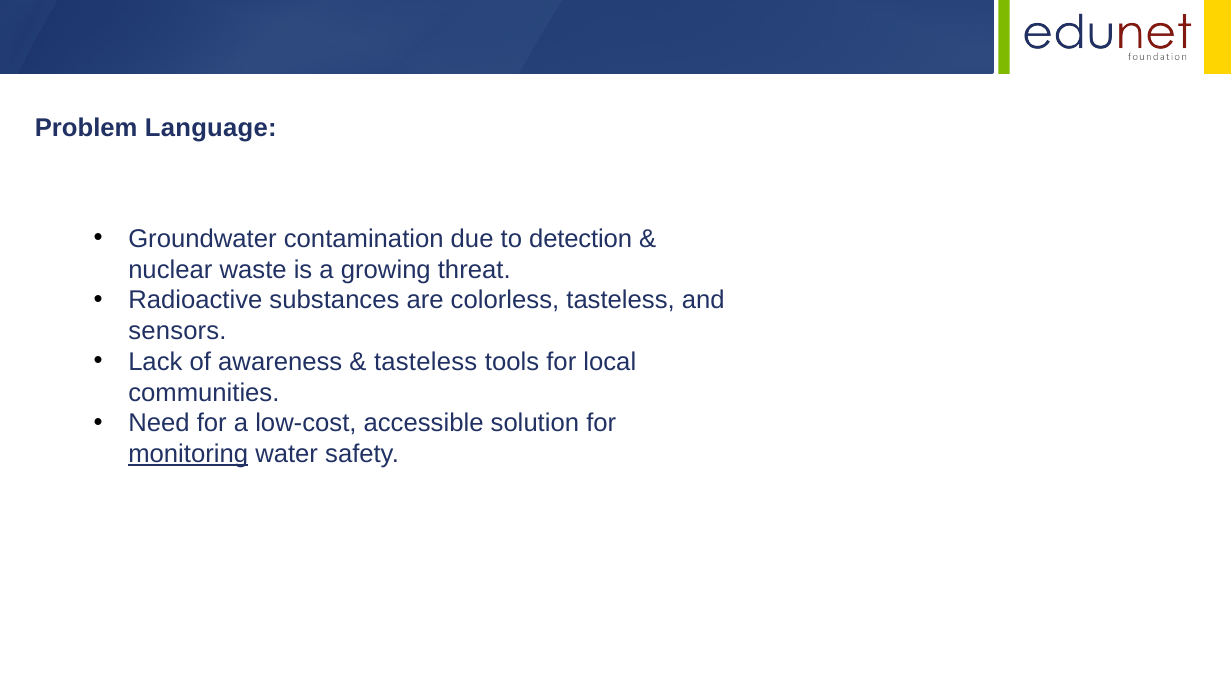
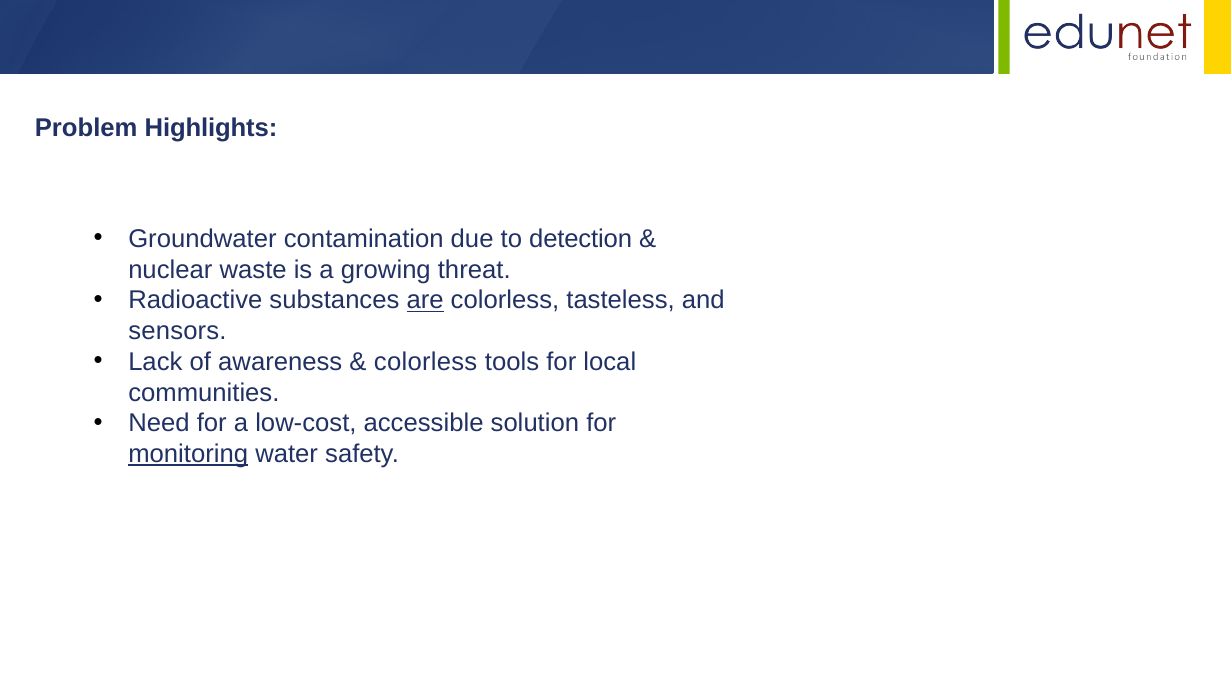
Language: Language -> Highlights (211, 128)
are underline: none -> present (425, 301)
tasteless: tasteless -> colorless (426, 362)
